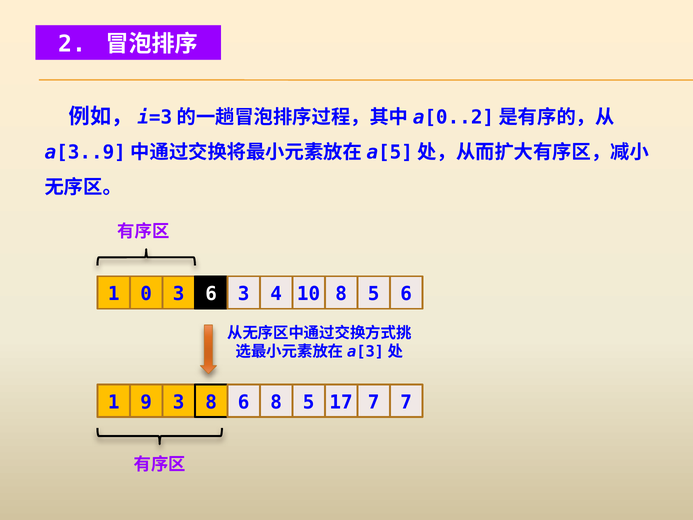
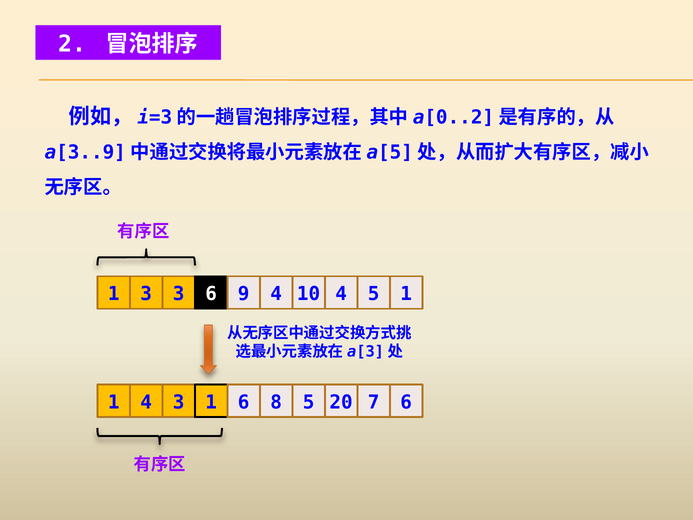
1 0: 0 -> 3 (146, 294)
6 3: 3 -> 9 (244, 294)
10 8: 8 -> 4 (341, 294)
5 6: 6 -> 1 (406, 294)
1 9: 9 -> 4 (146, 402)
3 8: 8 -> 1 (211, 402)
17: 17 -> 20 (341, 402)
7 7: 7 -> 6 (406, 402)
